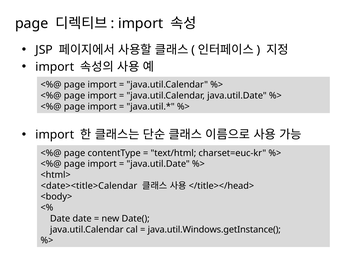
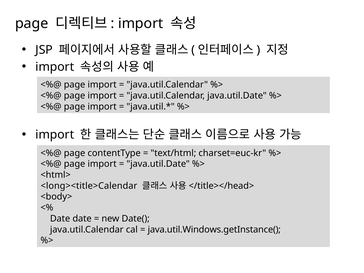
<date><title>Calendar: <date><title>Calendar -> <long><title>Calendar (89, 186)
